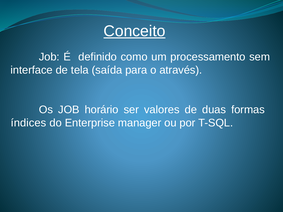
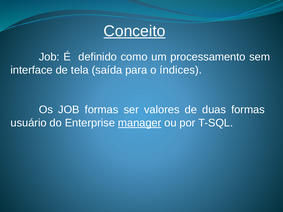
através: através -> índices (181, 70)
JOB horário: horário -> formas (102, 110)
índices: índices -> usuário (29, 123)
manager underline: none -> present (140, 123)
